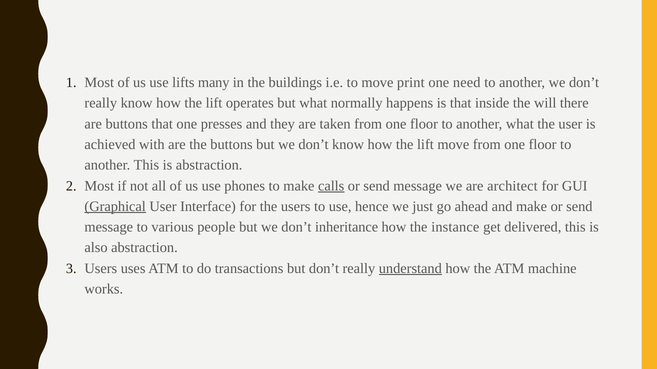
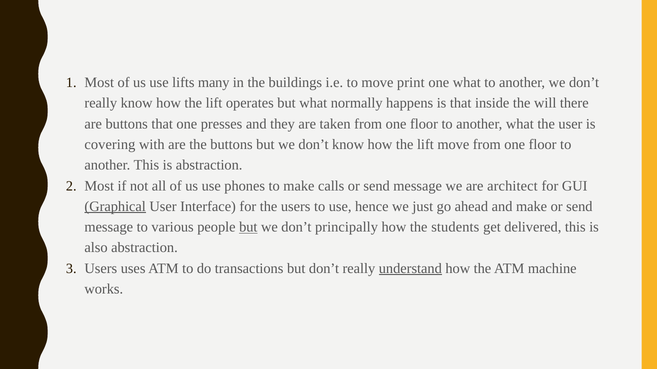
one need: need -> what (467, 83)
achieved: achieved -> covering (110, 145)
calls underline: present -> none (331, 186)
but underline: none -> present (248, 227)
inheritance: inheritance -> principally (346, 227)
instance: instance -> students (455, 227)
